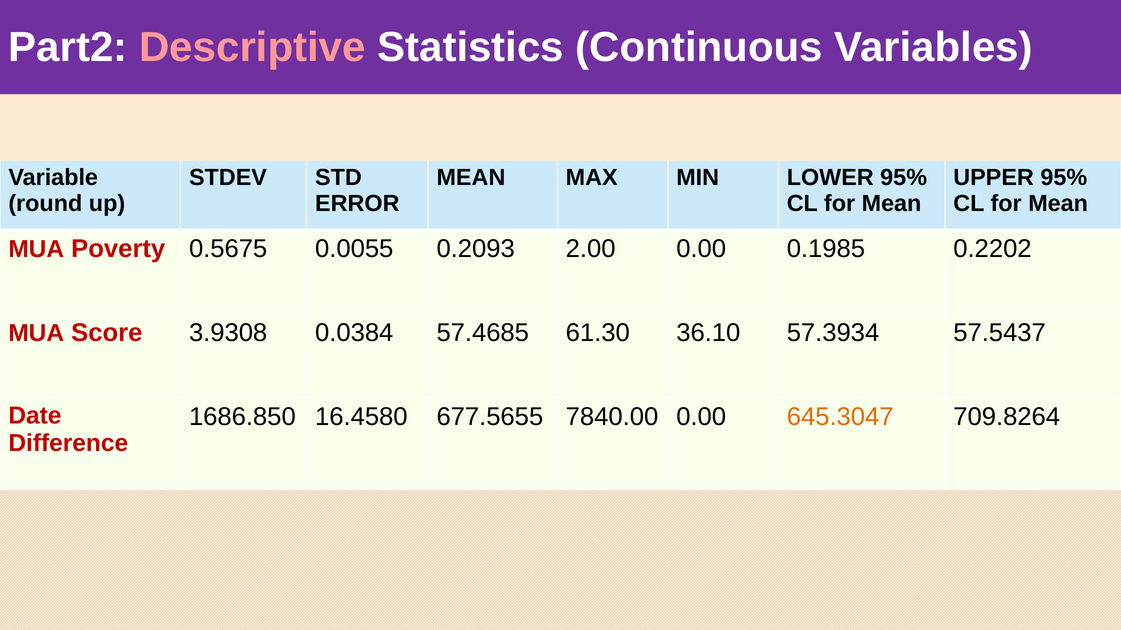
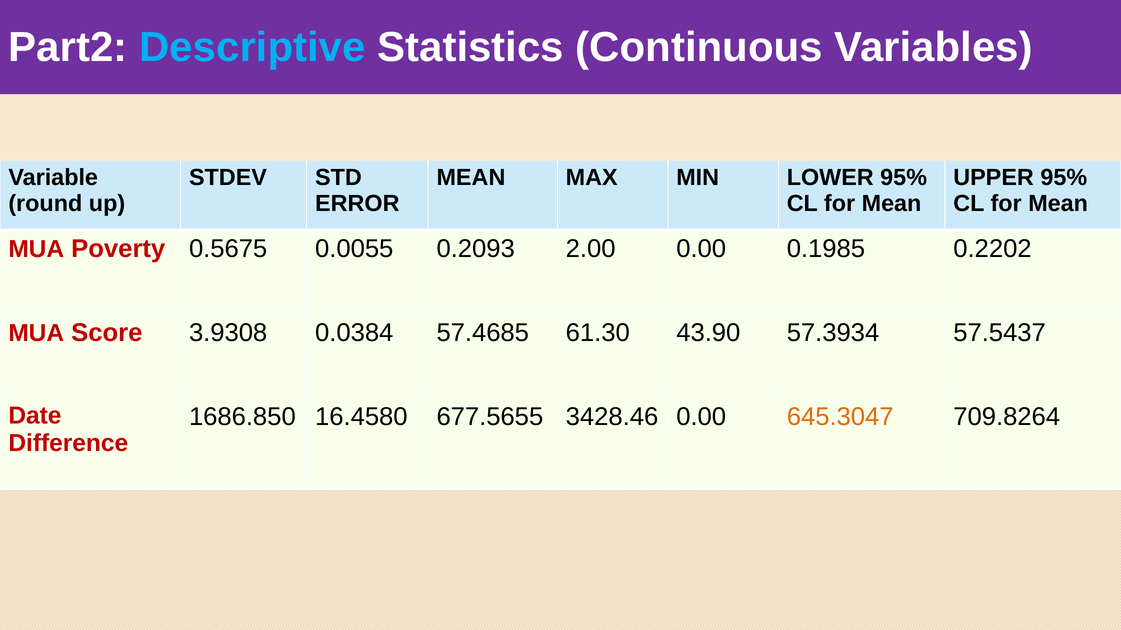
Descriptive colour: pink -> light blue (252, 48)
36.10: 36.10 -> 43.90 (708, 333)
7840.00: 7840.00 -> 3428.46 (612, 417)
